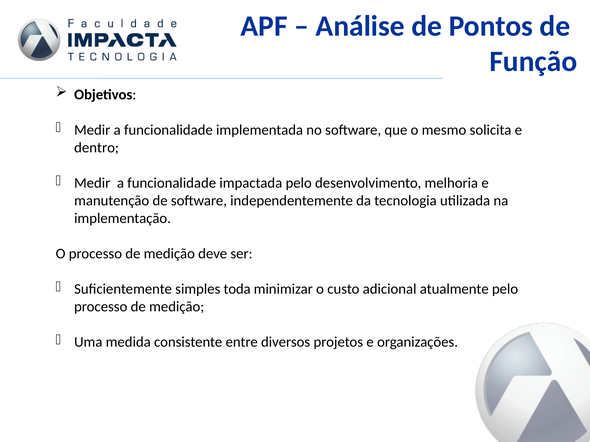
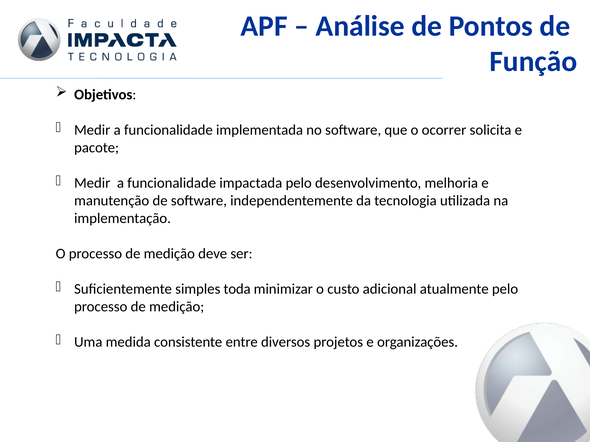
mesmo: mesmo -> ocorrer (444, 130)
dentro: dentro -> pacote (97, 148)
